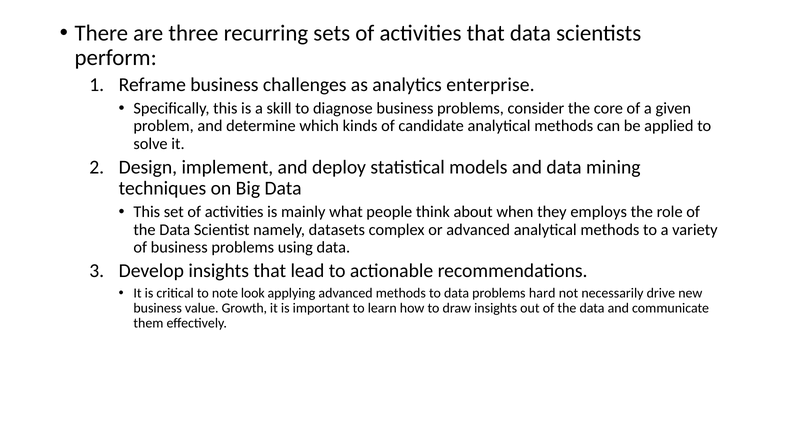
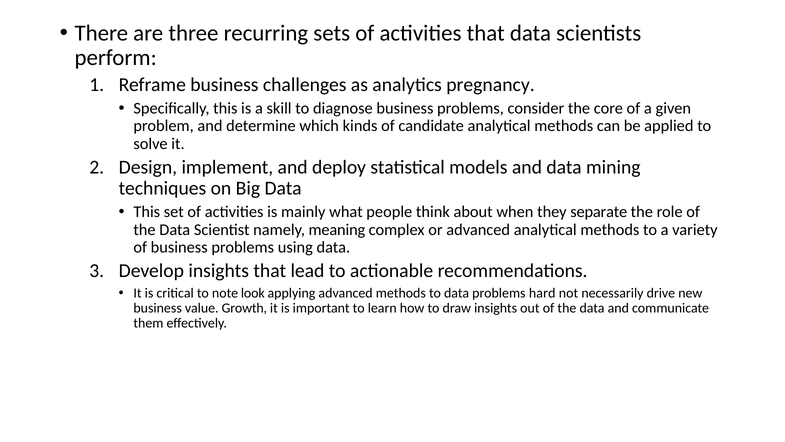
enterprise: enterprise -> pregnancy (491, 85)
employs: employs -> separate (599, 212)
datasets: datasets -> meaning (337, 230)
